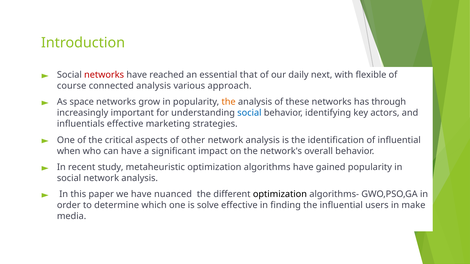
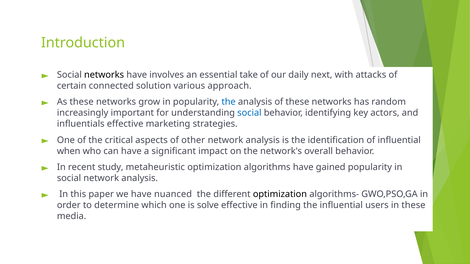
networks colour: red -> black (104, 75)
reached: reached -> involves (167, 75)
that: that -> take (249, 75)
flexible: flexible -> attacks (371, 75)
course: course -> certain (72, 86)
connected analysis: analysis -> solution (154, 86)
As space: space -> these (82, 102)
the colour: orange -> blue (229, 102)
through: through -> random (389, 102)
in make: make -> these (413, 206)
